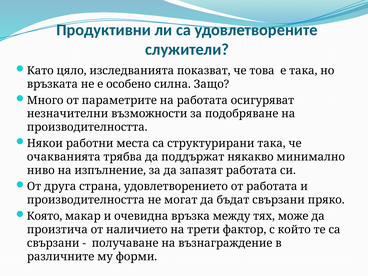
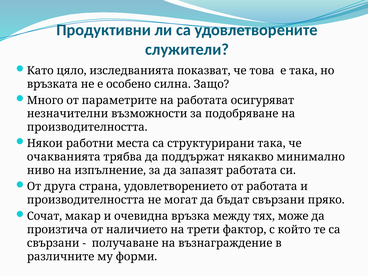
Която: Която -> Сочат (45, 216)
